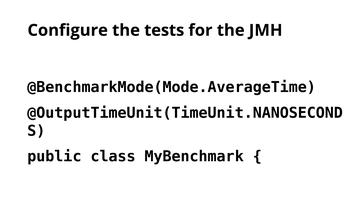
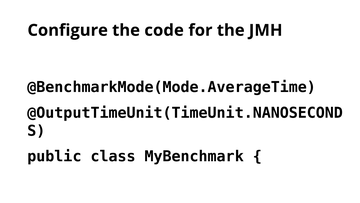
tests: tests -> code (164, 30)
